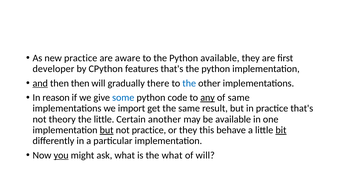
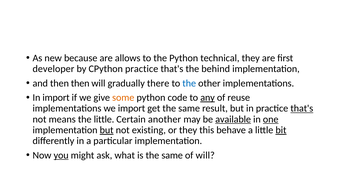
new practice: practice -> because (81, 58)
aware: aware -> allows (128, 58)
Python available: available -> technical (220, 58)
CPython features: features -> practice (142, 69)
that's the python: python -> behind (216, 69)
and underline: present -> none (40, 83)
In reason: reason -> import (56, 98)
some colour: blue -> orange (123, 98)
of same: same -> reuse (239, 98)
that's underline: none -> present (302, 108)
theory: theory -> means (62, 119)
available underline: none -> present (233, 119)
one underline: none -> present (271, 119)
not practice: practice -> existing (149, 130)
is the what: what -> same (172, 155)
